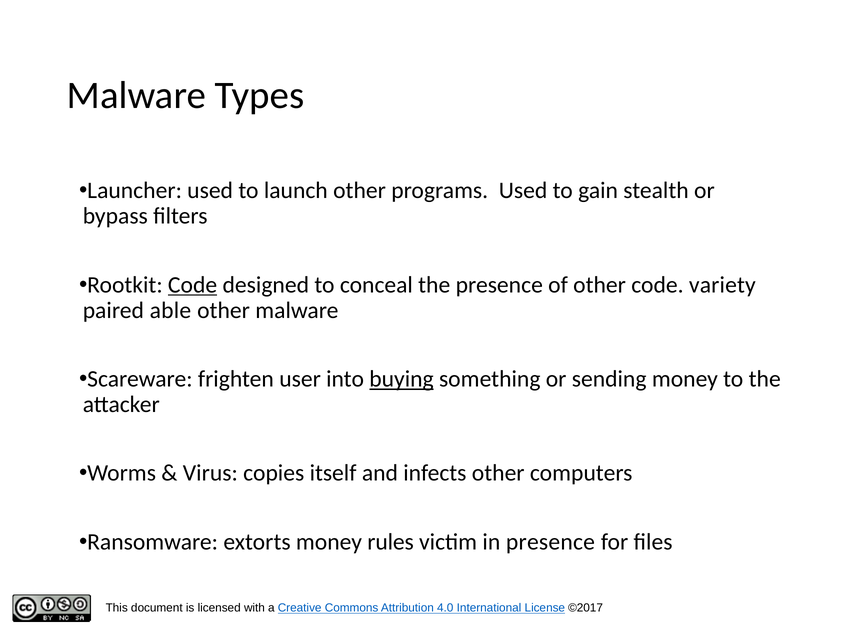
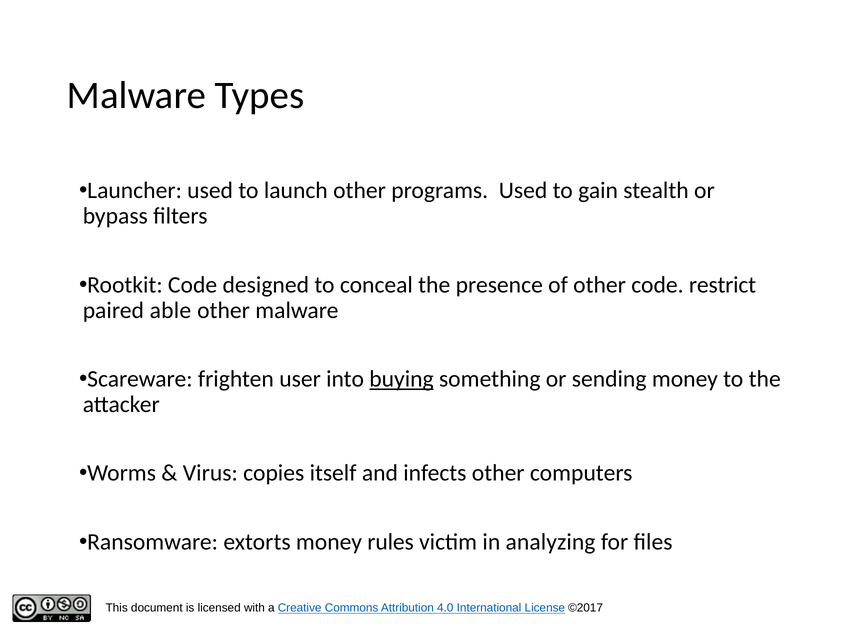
Code underline: present -> none (193, 285)
variety: variety -> restrict (723, 285)
in presence: presence -> analyzing (551, 542)
